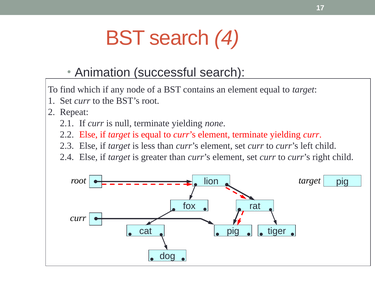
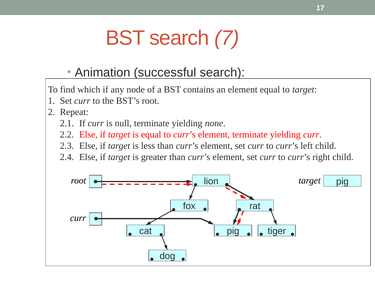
4: 4 -> 7 (227, 38)
